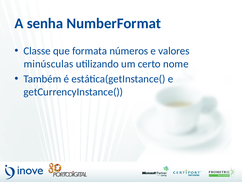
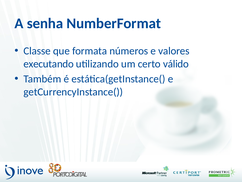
minúsculas: minúsculas -> executando (49, 64)
nome: nome -> válido (176, 64)
